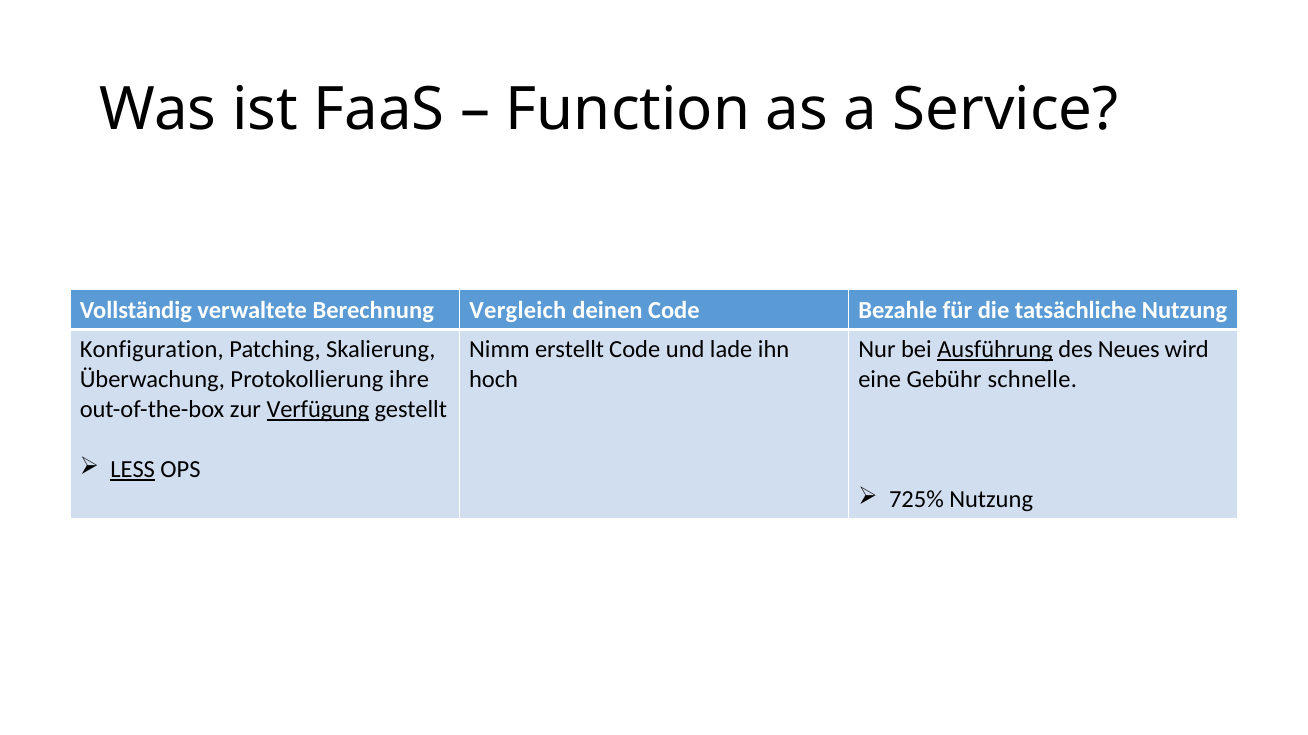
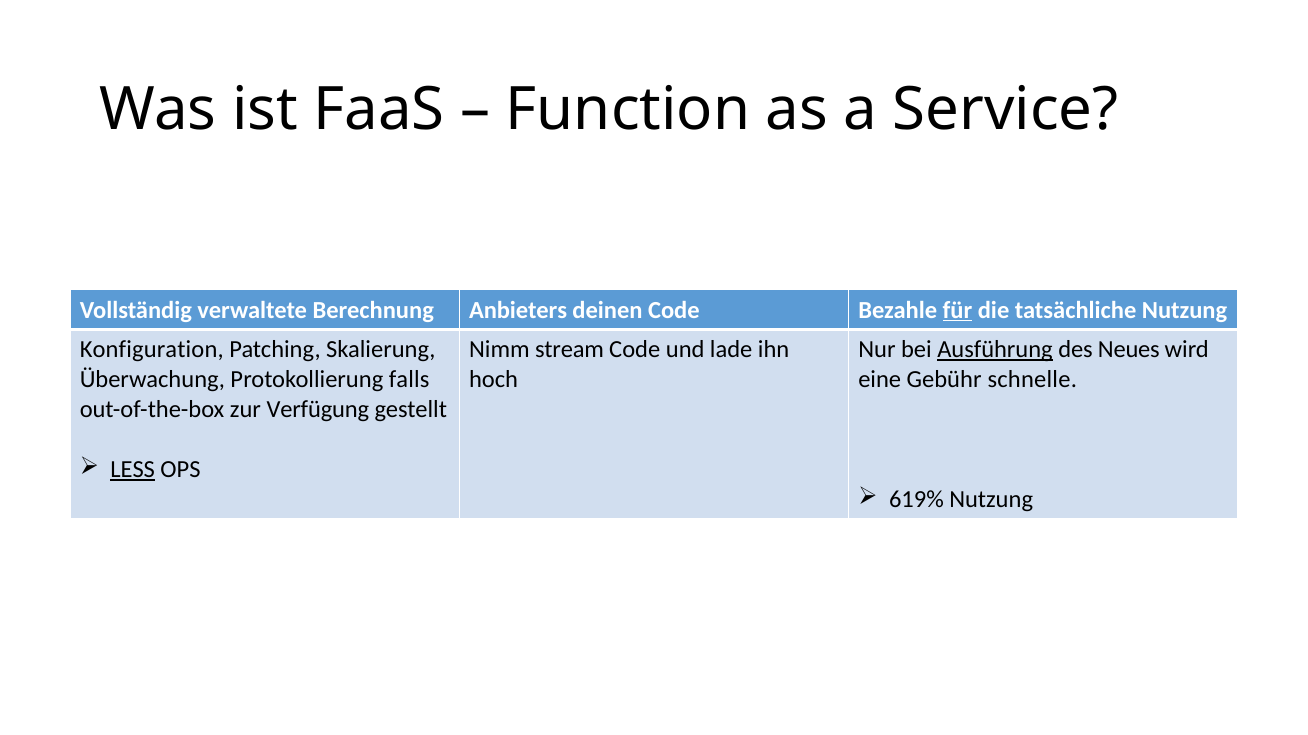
Vergleich: Vergleich -> Anbieters (518, 310)
für underline: none -> present (957, 310)
erstellt: erstellt -> stream (570, 350)
ihre: ihre -> falls (409, 380)
Verfügung underline: present -> none (318, 410)
725%: 725% -> 619% (916, 500)
